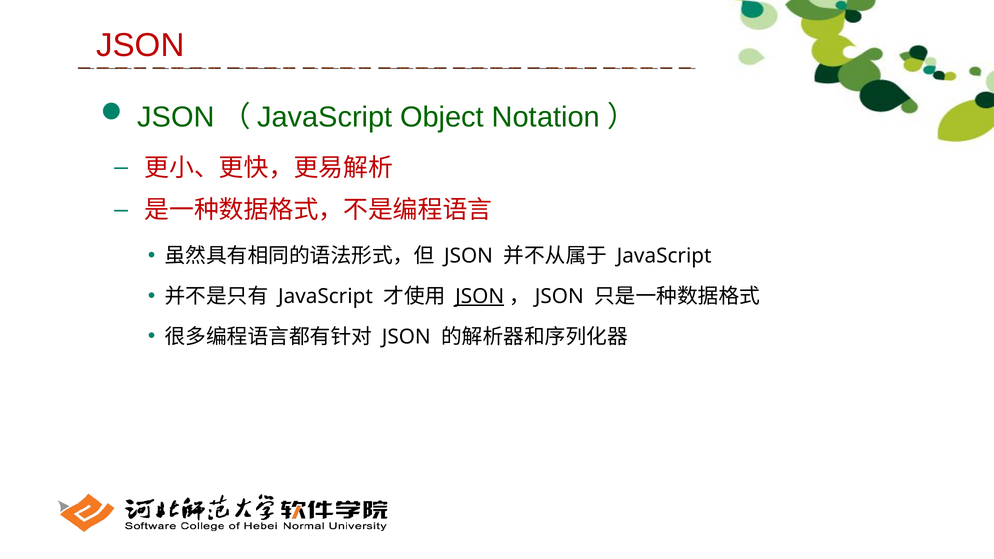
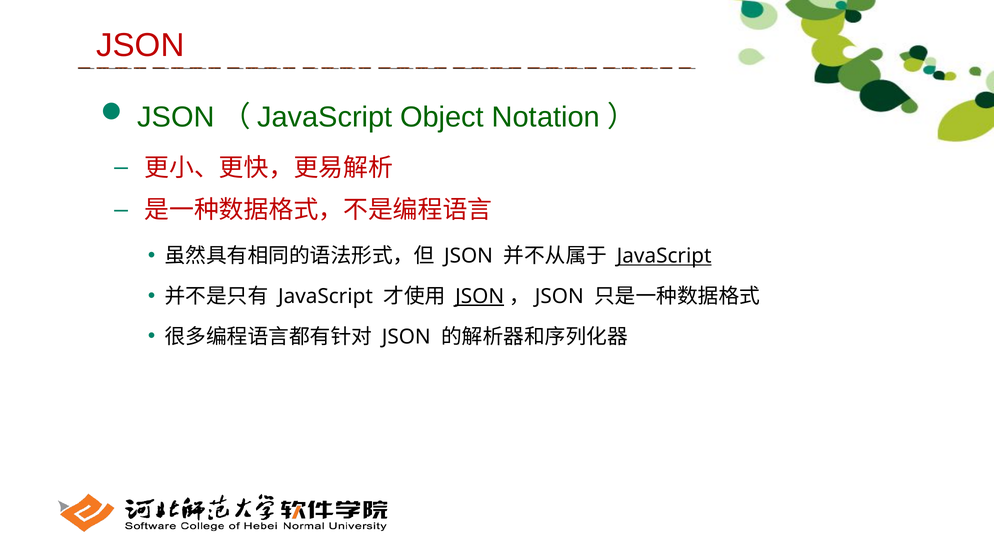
JavaScript underline: none -> present (664, 256)
